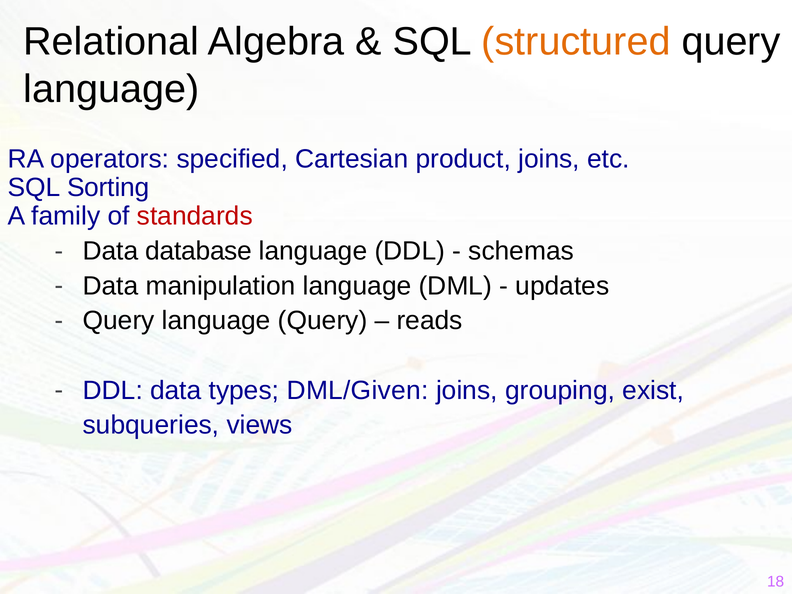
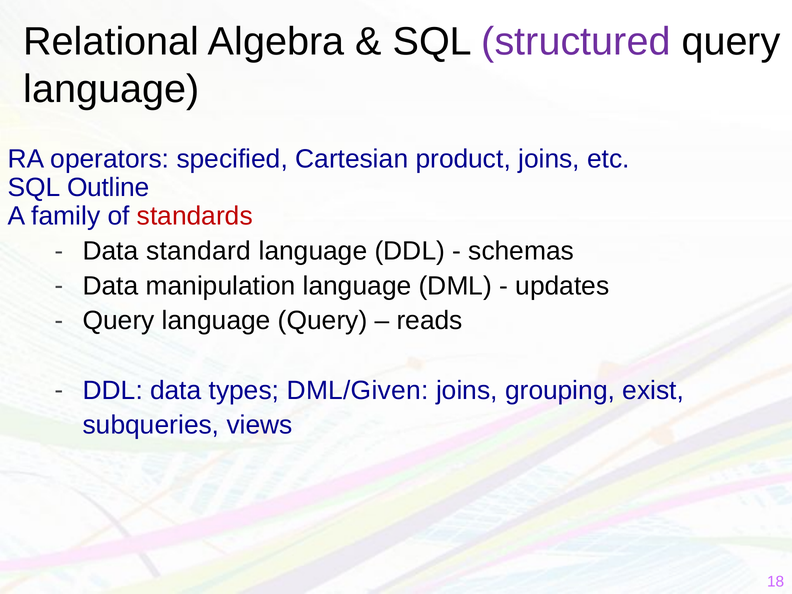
structured colour: orange -> purple (576, 42)
Sorting: Sorting -> Outline (108, 187)
database: database -> standard (198, 251)
